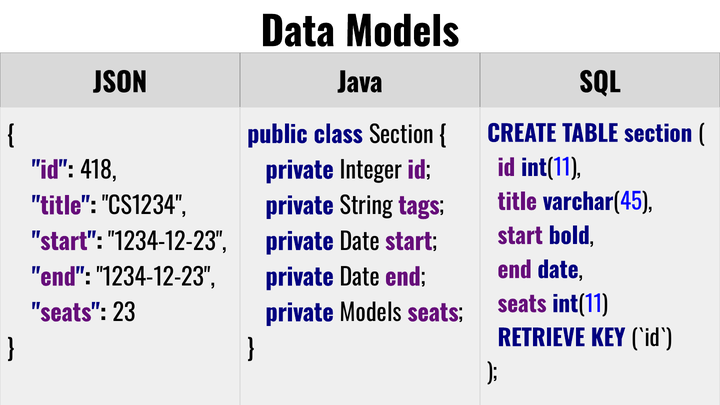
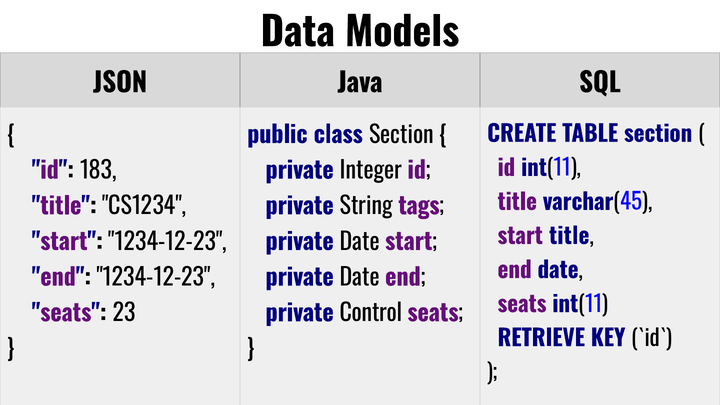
418: 418 -> 183 (98, 171)
start bold: bold -> title (569, 236)
private Models: Models -> Control (371, 313)
